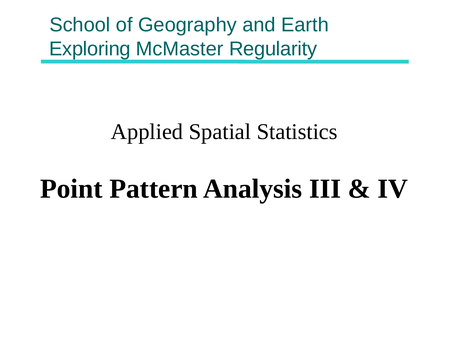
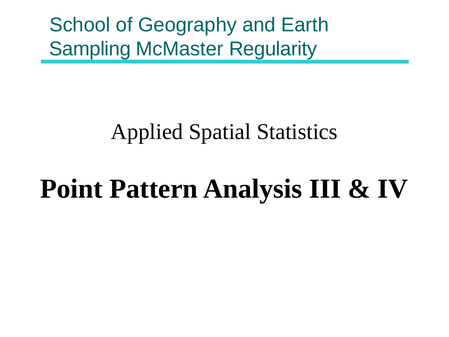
Exploring: Exploring -> Sampling (90, 49)
